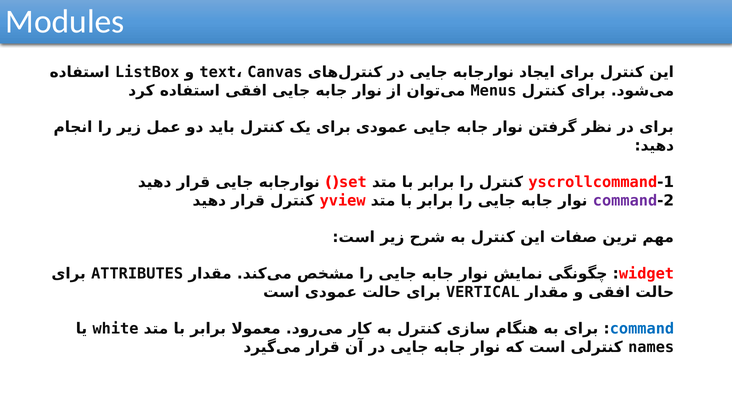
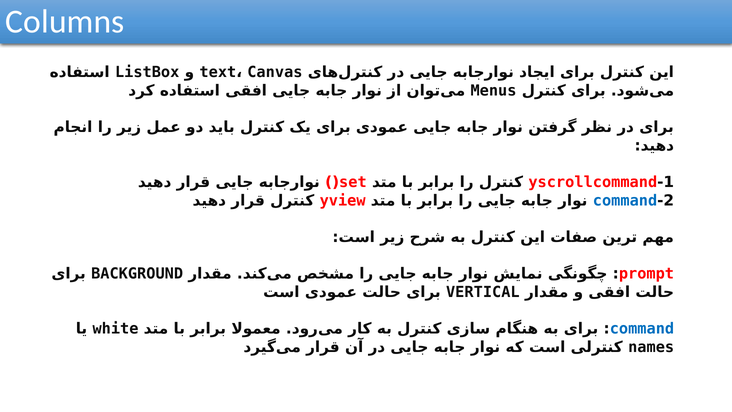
Modules: Modules -> Columns (65, 21)
command colour: purple -> blue (625, 200)
ATTRIBUTES: ATTRIBUTES -> BACKGROUND (137, 274)
widget: widget -> prompt (646, 274)
